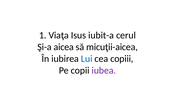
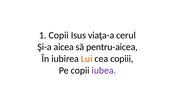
1 Viaţa: Viaţa -> Copii (59, 35)
iubit-a: iubit-a -> viaţa-a (101, 35)
micuţii-aicea: micuţii-aicea -> pentru-aicea (112, 47)
Lui colour: blue -> orange (87, 58)
